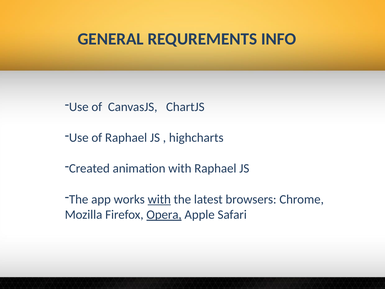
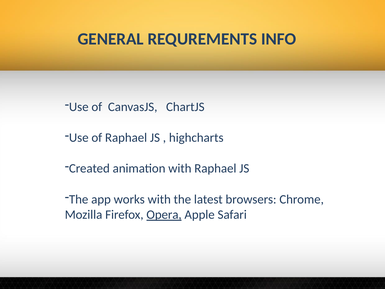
with underline: present -> none (159, 199)
